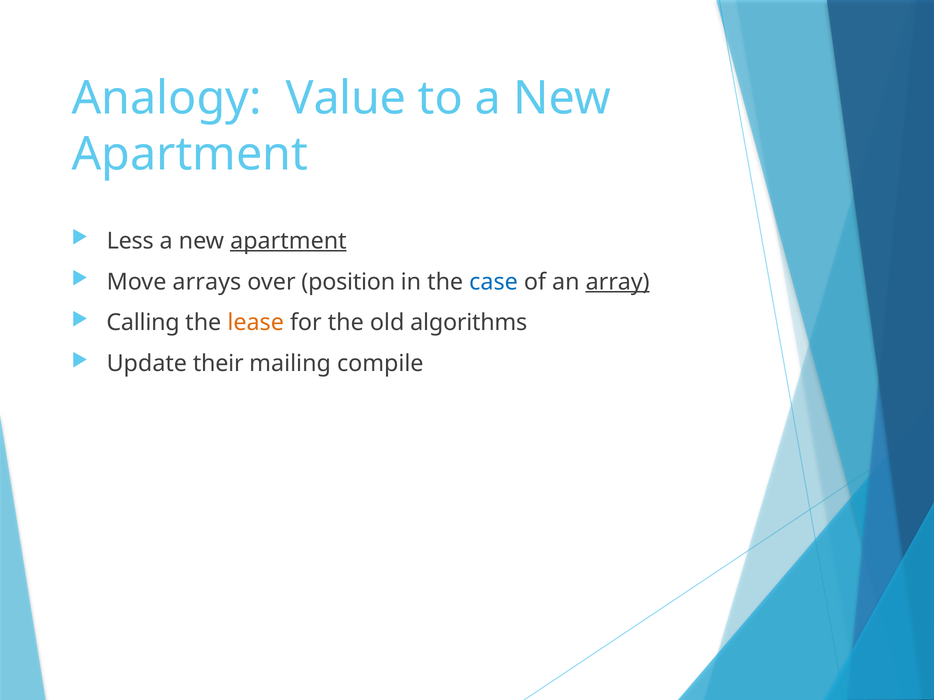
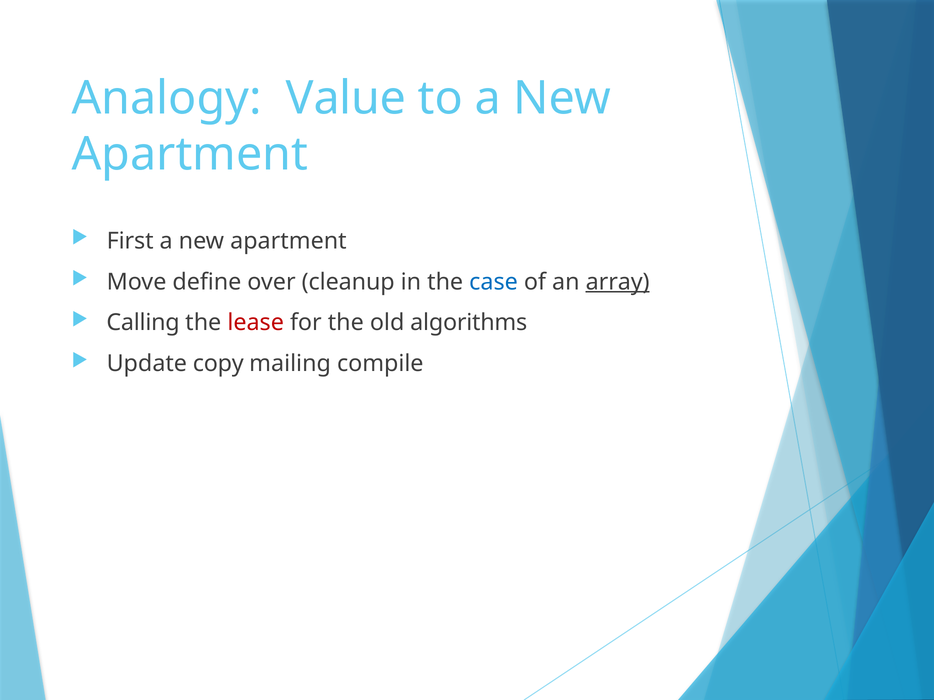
Less: Less -> First (130, 241)
apartment underline: present -> none (288, 241)
arrays: arrays -> define (207, 282)
position: position -> cleanup (348, 282)
lease colour: orange -> red (256, 323)
their: their -> copy (218, 364)
